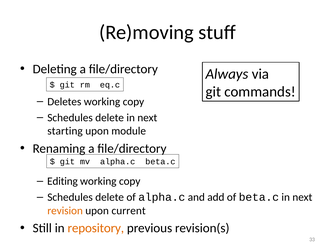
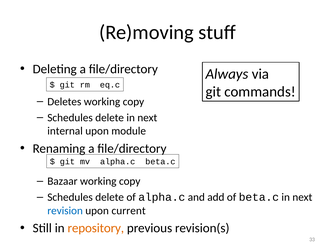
starting: starting -> internal (65, 131)
Editing: Editing -> Bazaar (62, 181)
revision colour: orange -> blue (65, 211)
